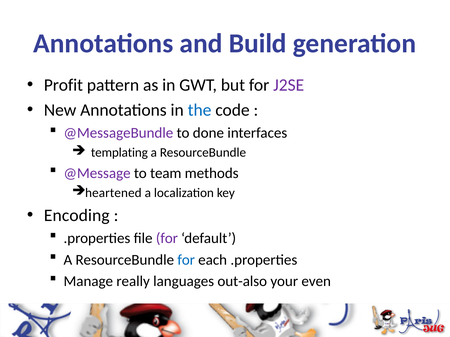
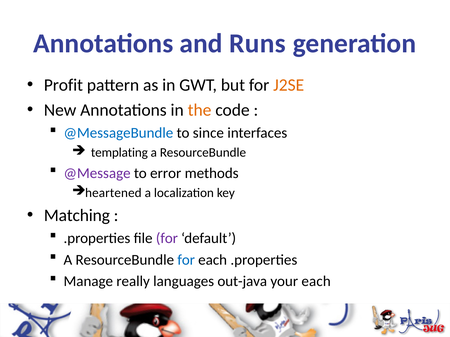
Build: Build -> Runs (258, 44)
J2SE colour: purple -> orange (289, 85)
the colour: blue -> orange (200, 110)
@MessageBundle colour: purple -> blue (118, 133)
done: done -> since (208, 133)
team: team -> error (166, 173)
Encoding: Encoding -> Matching (77, 216)
out-also: out-also -> out-java (242, 282)
your even: even -> each (316, 282)
